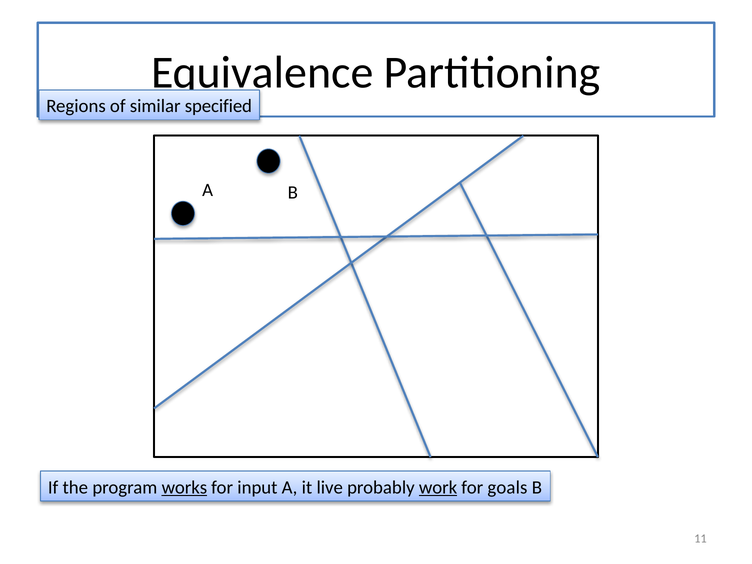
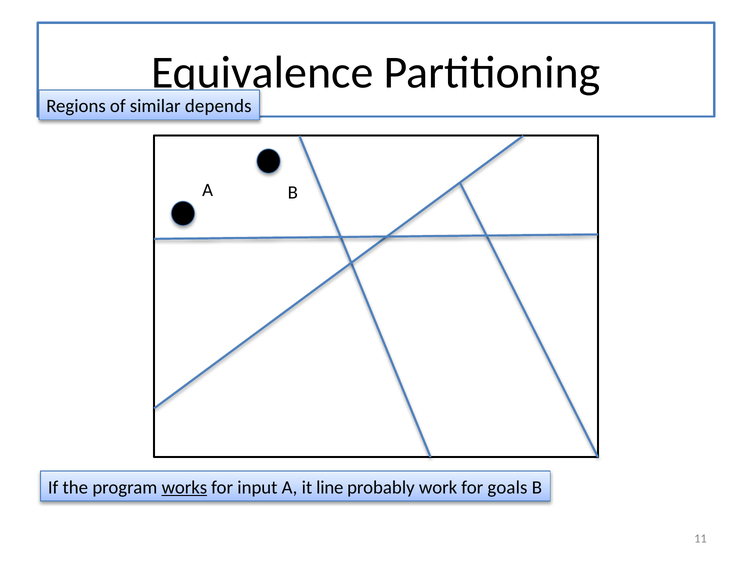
specified: specified -> depends (218, 106)
live: live -> line (330, 487)
work underline: present -> none (438, 487)
